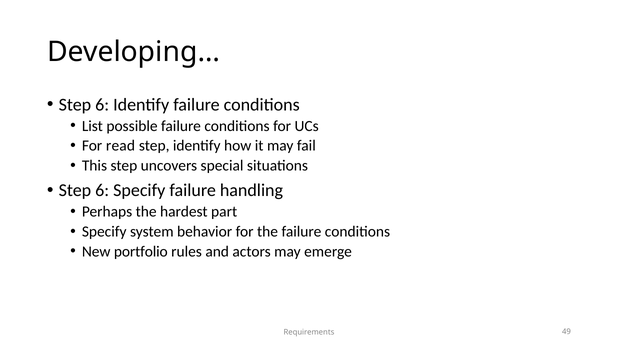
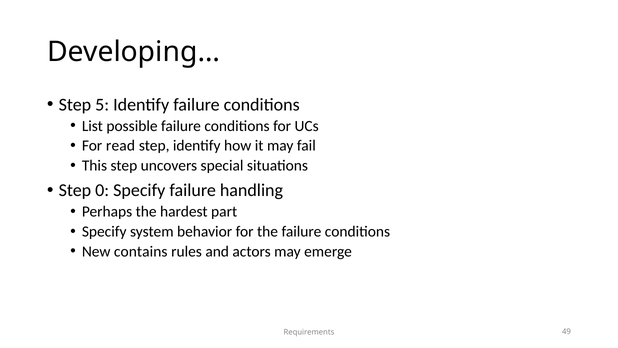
6: 6 -> 5 (102, 104)
6: 6 -> 0 (102, 190)
portfolio: portfolio -> contains (141, 251)
